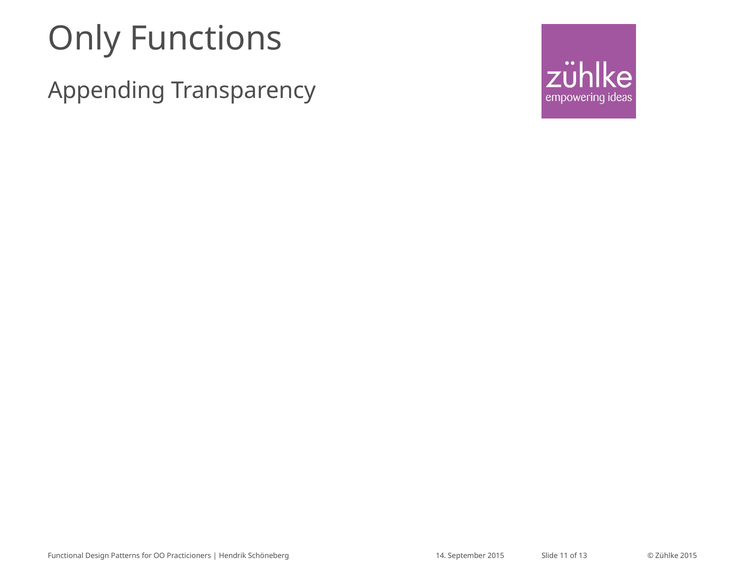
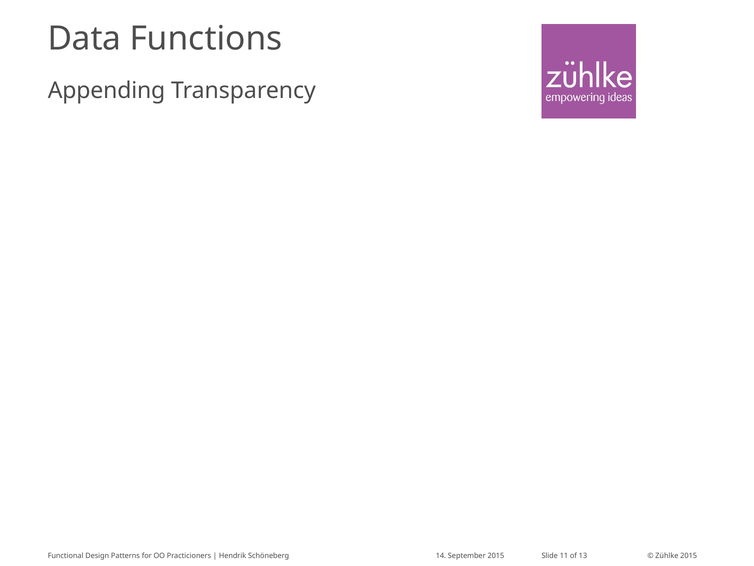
Only: Only -> Data (84, 39)
